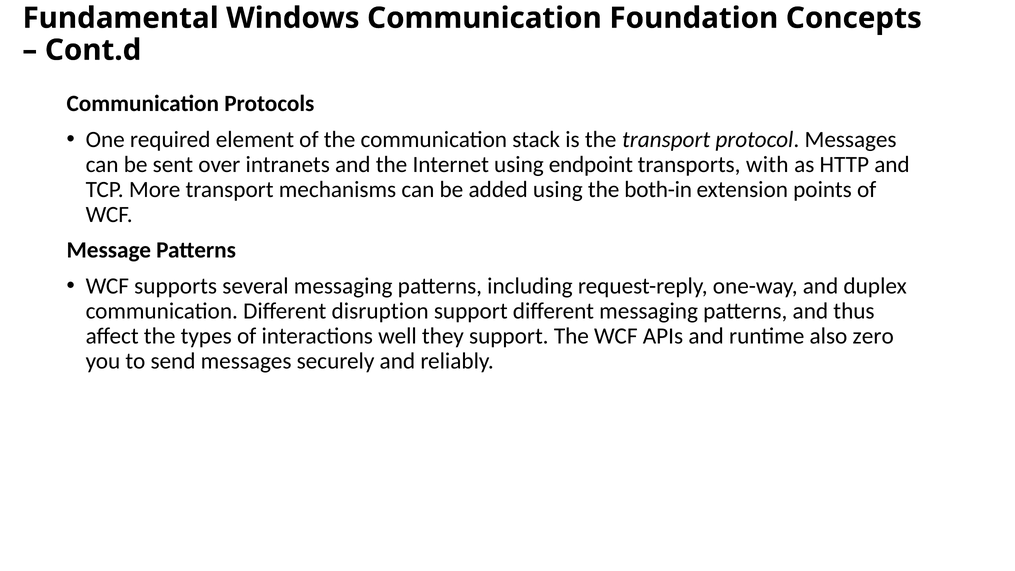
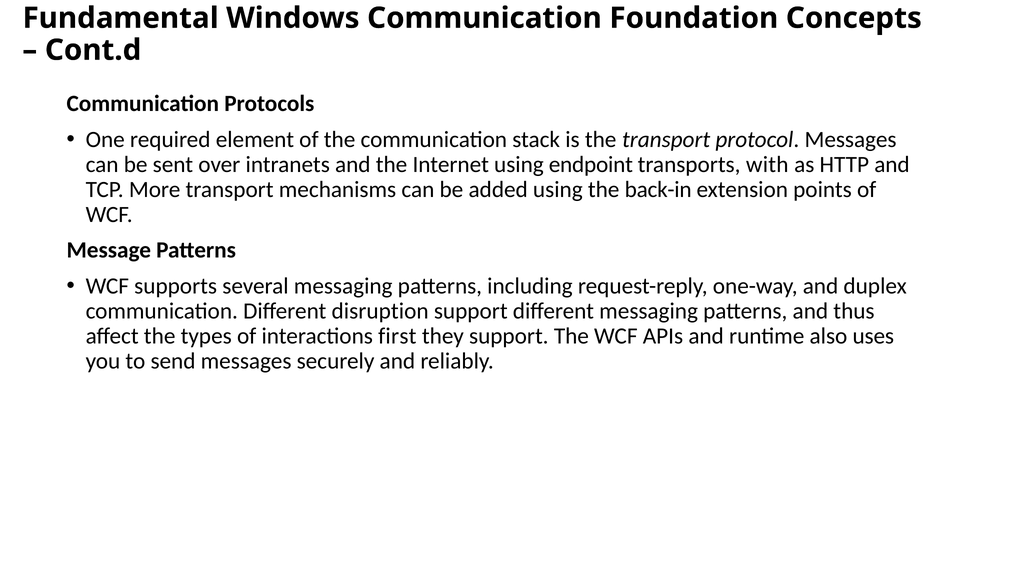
both-in: both-in -> back-in (658, 189)
well: well -> first (397, 336)
zero: zero -> uses (873, 336)
